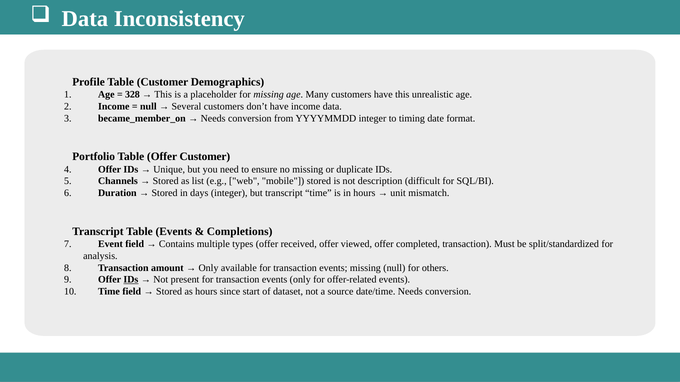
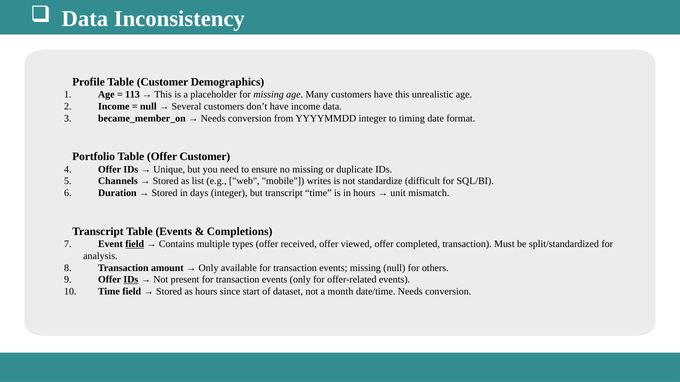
328: 328 -> 113 (132, 95)
mobile stored: stored -> writes (319, 181)
description: description -> standardize (380, 181)
field underline: none -> present (135, 244)
source: source -> month (340, 292)
